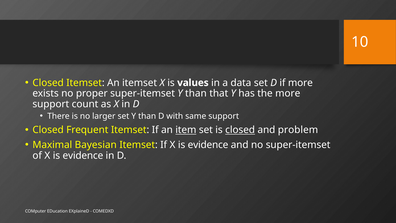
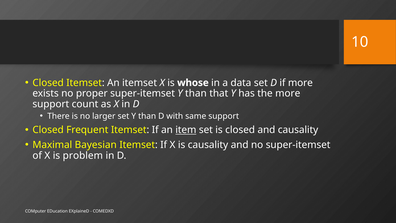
values: values -> whose (193, 83)
closed underline: present -> none (240, 130)
and problem: problem -> causality (298, 130)
If X is evidence: evidence -> causality (208, 145)
of X is evidence: evidence -> problem (83, 155)
